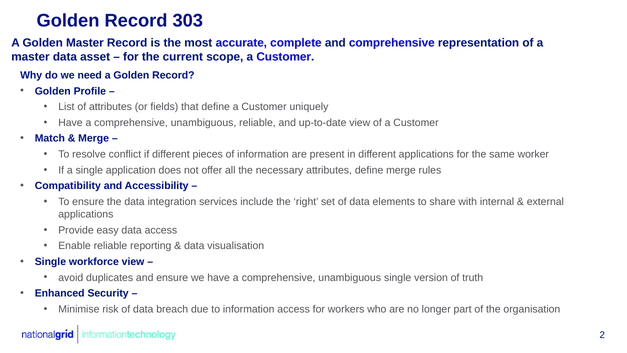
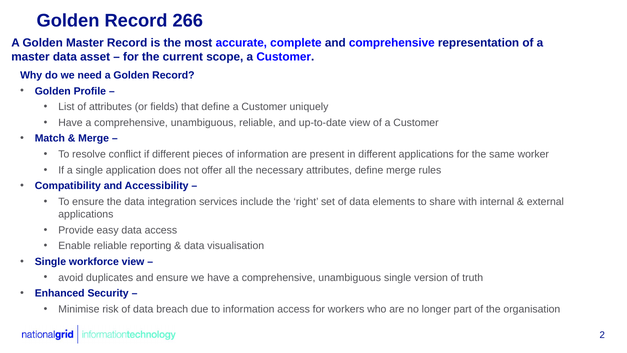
303: 303 -> 266 (188, 21)
